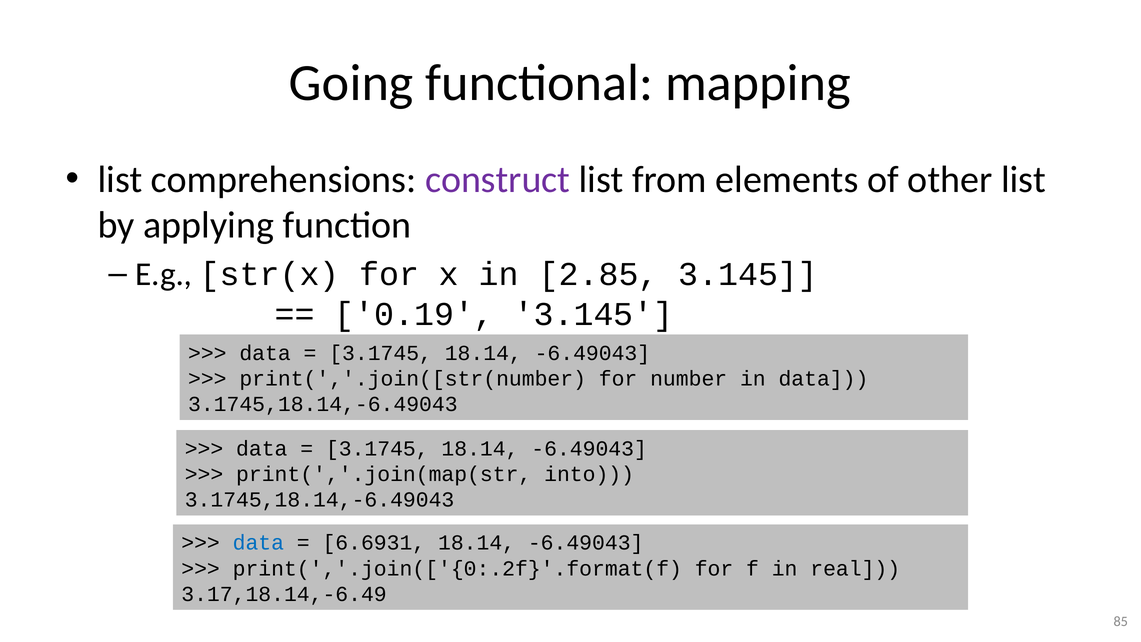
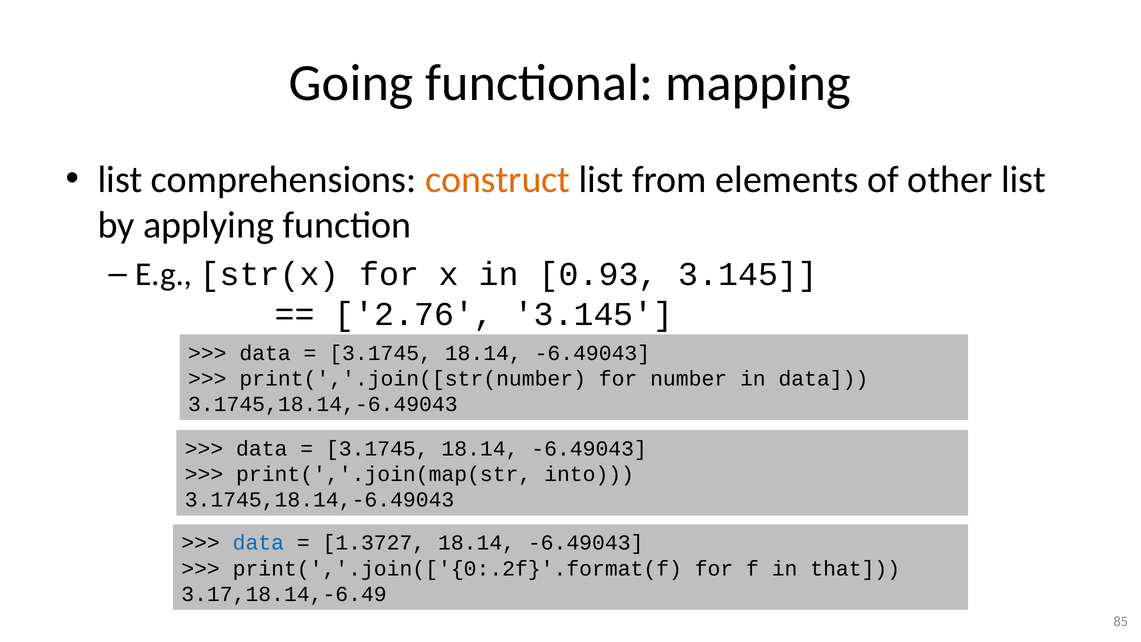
construct colour: purple -> orange (498, 180)
2.85: 2.85 -> 0.93 (599, 274)
0.19: 0.19 -> 2.76 (414, 314)
6.6931: 6.6931 -> 1.3727 (374, 543)
real: real -> that (855, 568)
